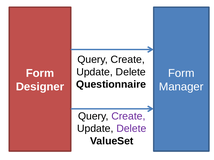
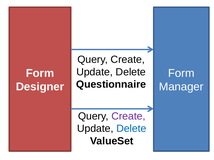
Delete colour: purple -> blue (131, 129)
